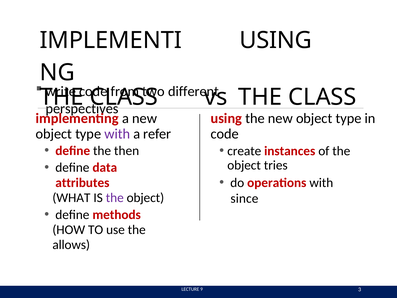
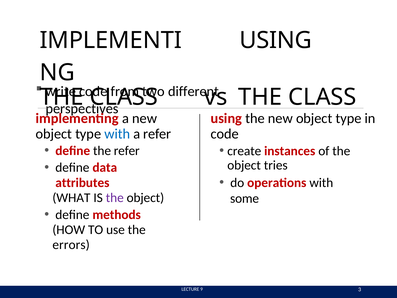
with colour: purple -> blue (117, 134)
the then: then -> refer (127, 151)
since: since -> some (245, 198)
allows: allows -> errors (71, 245)
